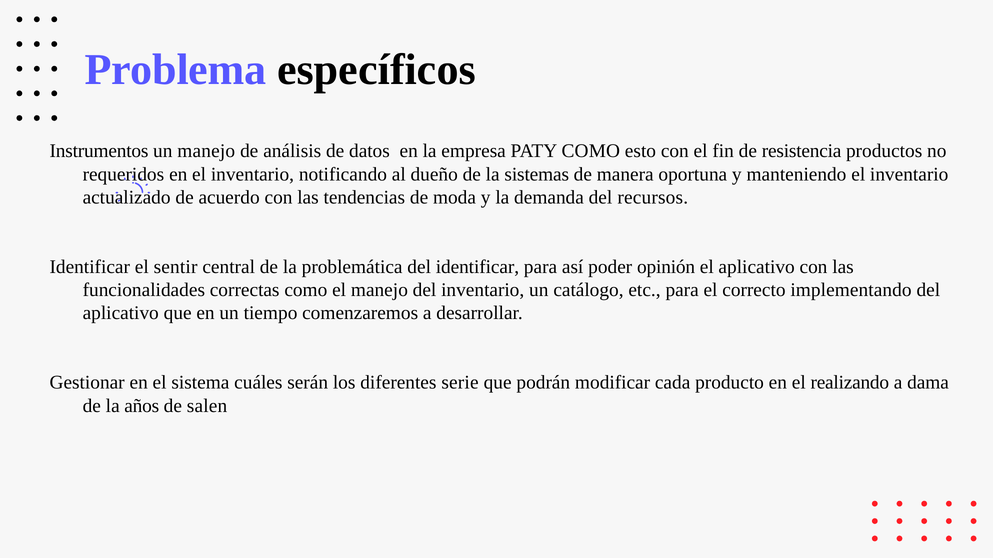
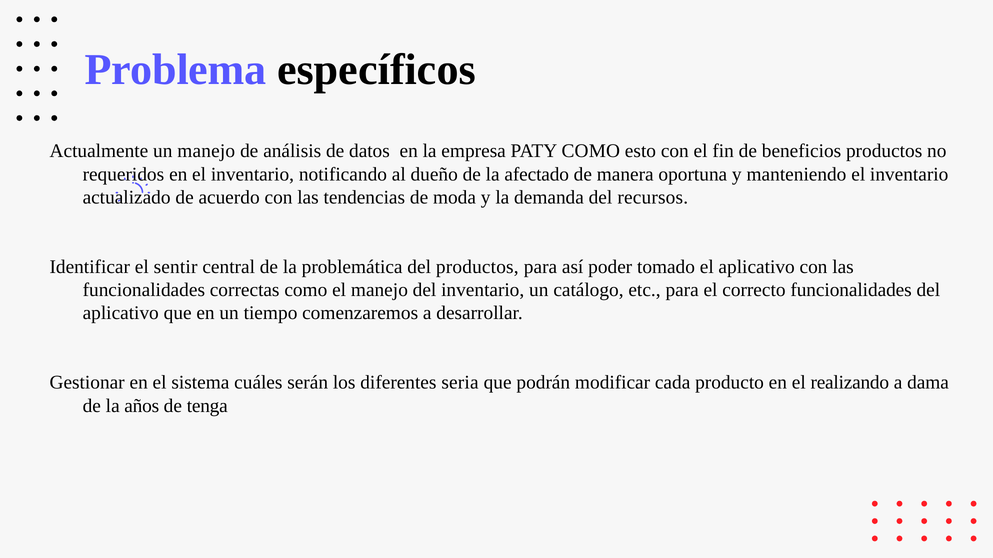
Instrumentos: Instrumentos -> Actualmente (99, 151)
resistencia: resistencia -> beneficios (802, 151)
sistemas: sistemas -> afectado (537, 174)
del identificar: identificar -> productos (477, 267)
opinión: opinión -> tomado (666, 267)
correcto implementando: implementando -> funcionalidades (851, 290)
serie: serie -> seria (460, 383)
salen: salen -> tenga (207, 406)
